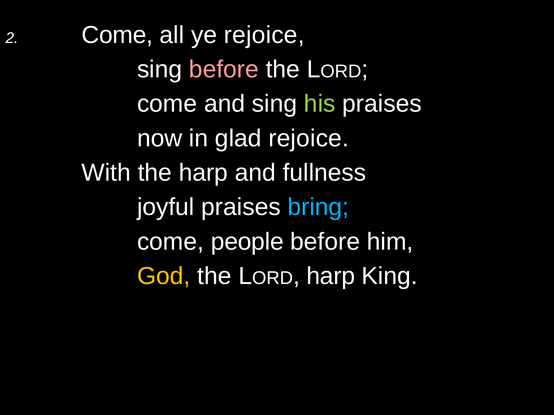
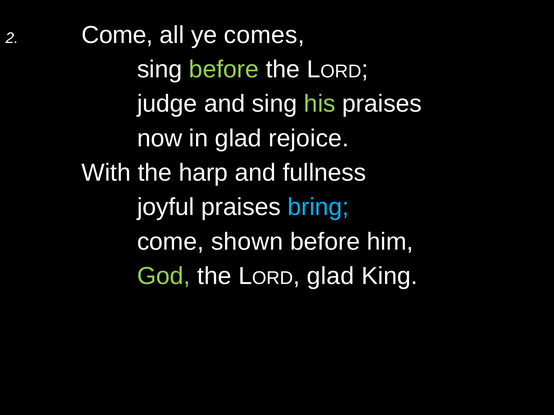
ye rejoice: rejoice -> comes (264, 35)
before colour: pink -> light green (224, 70)
come: come -> judge (167, 104)
people: people -> shown (247, 242)
God colour: yellow -> light green (164, 276)
harp: harp -> glad (331, 276)
